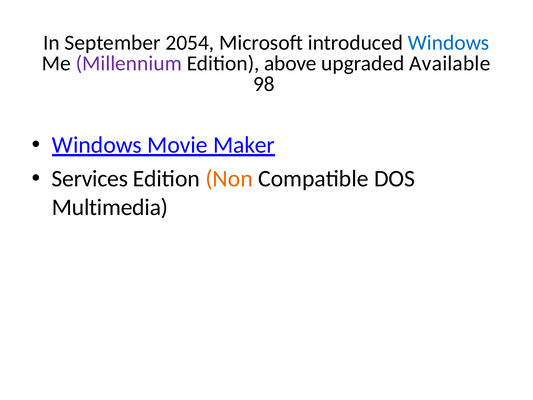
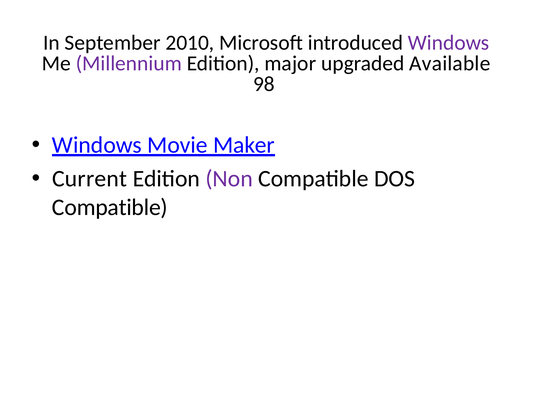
2054: 2054 -> 2010 (190, 43)
Windows colour: blue -> purple (449, 43)
above: above -> major (290, 63)
Services: Services -> Current (90, 179)
Non colour: orange -> purple (229, 179)
Multimedia: Multimedia -> Compatible (110, 207)
